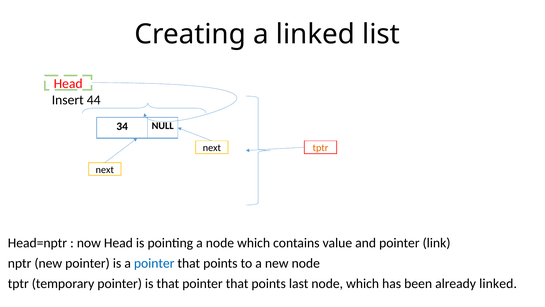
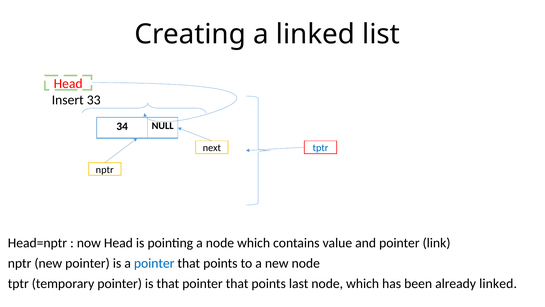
44: 44 -> 33 (94, 100)
tptr colour: orange -> blue (321, 148)
next: next -> nptr (105, 170)
